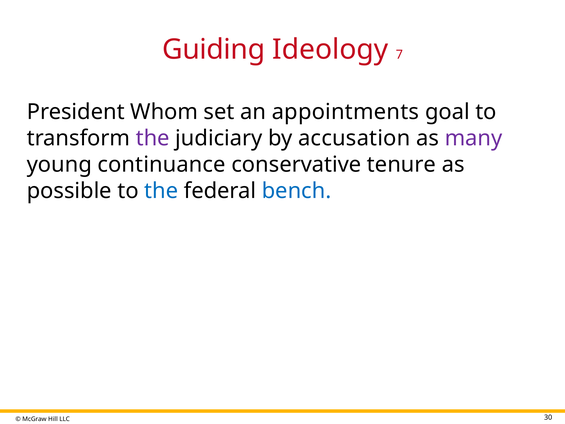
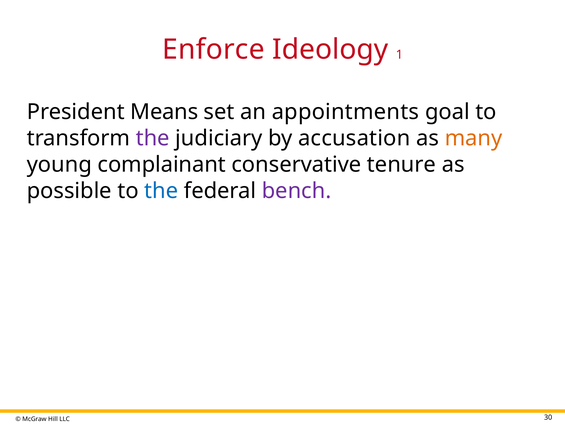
Guiding: Guiding -> Enforce (213, 50)
7: 7 -> 1 (399, 55)
Whom: Whom -> Means (164, 112)
many colour: purple -> orange (474, 138)
continuance: continuance -> complainant (162, 164)
bench colour: blue -> purple (297, 191)
